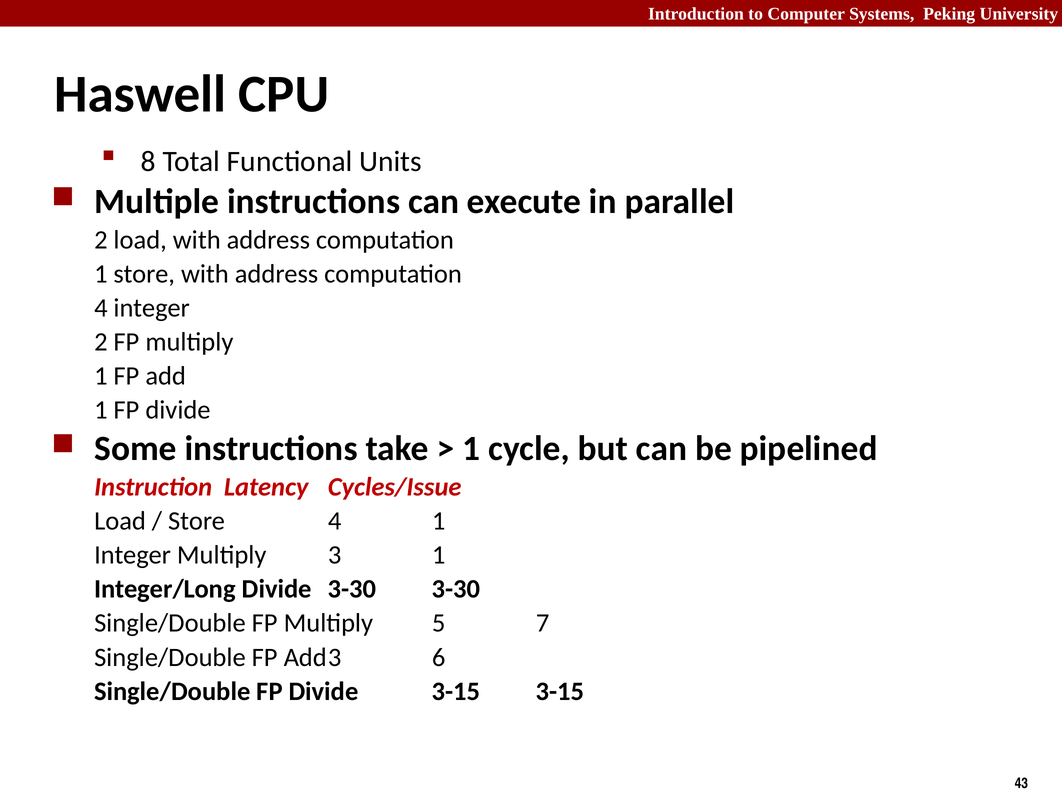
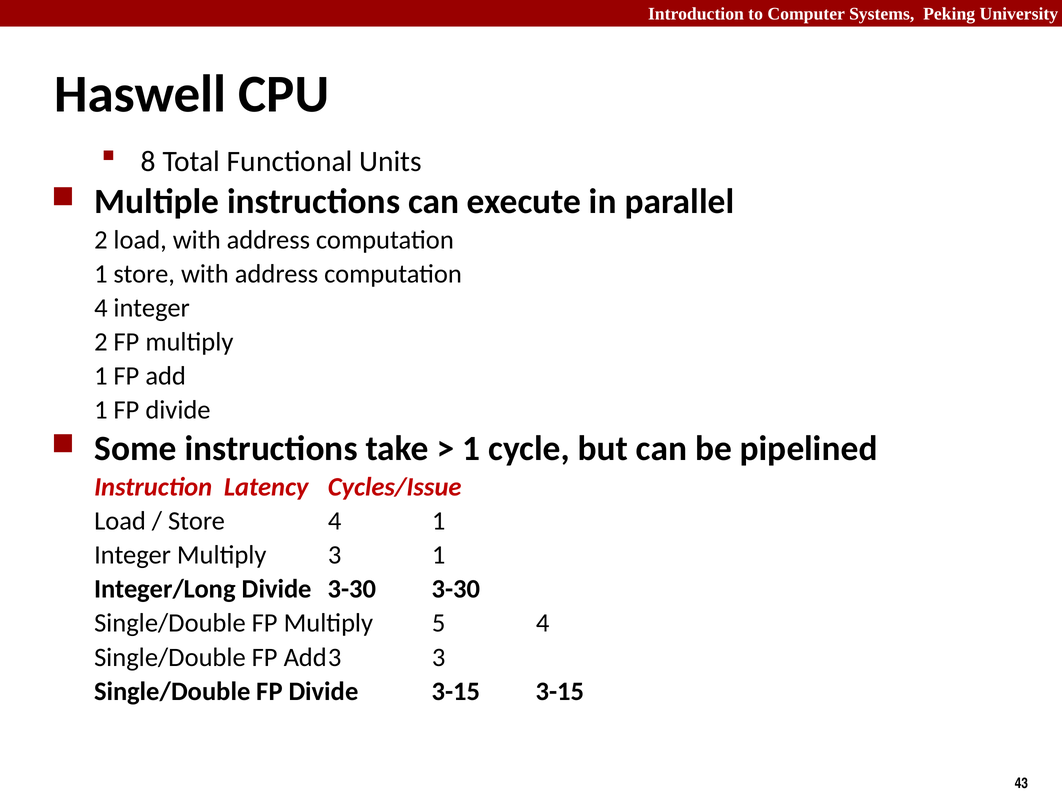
5 7: 7 -> 4 (543, 623)
6: 6 -> 3 (439, 657)
